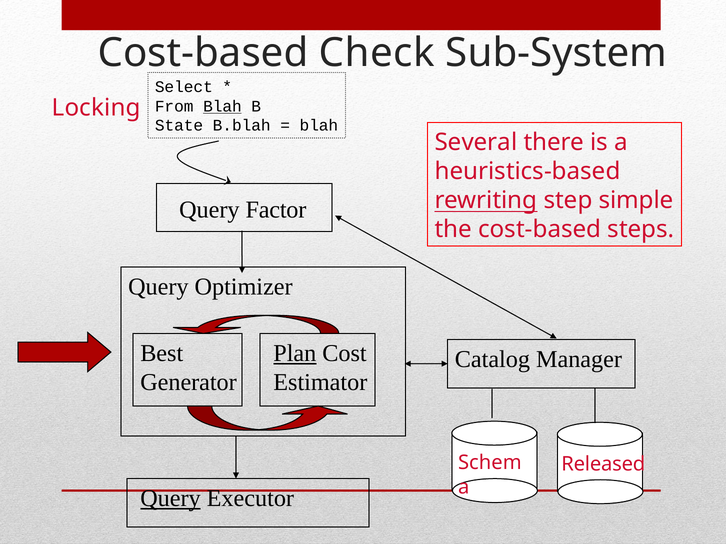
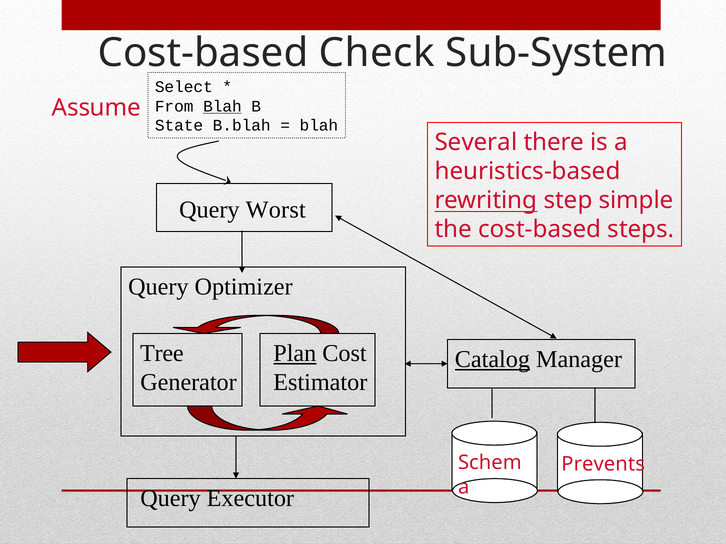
Locking: Locking -> Assume (96, 108)
Factor: Factor -> Worst (276, 210)
Best: Best -> Tree (162, 354)
Catalog underline: none -> present (492, 360)
Released: Released -> Prevents (603, 464)
Query underline: present -> none (170, 499)
